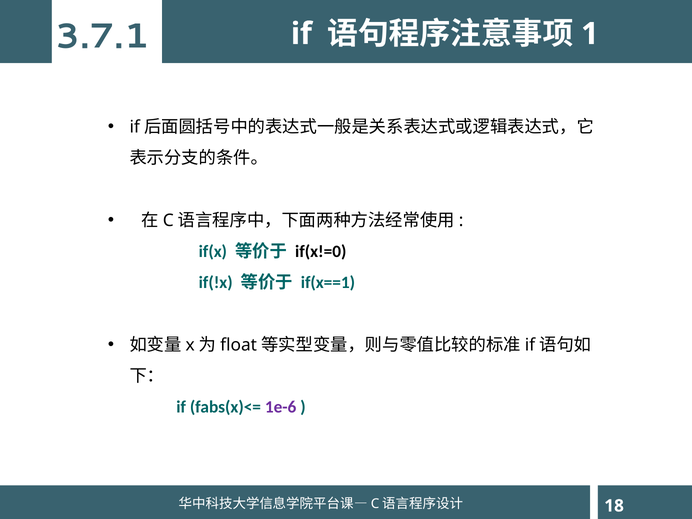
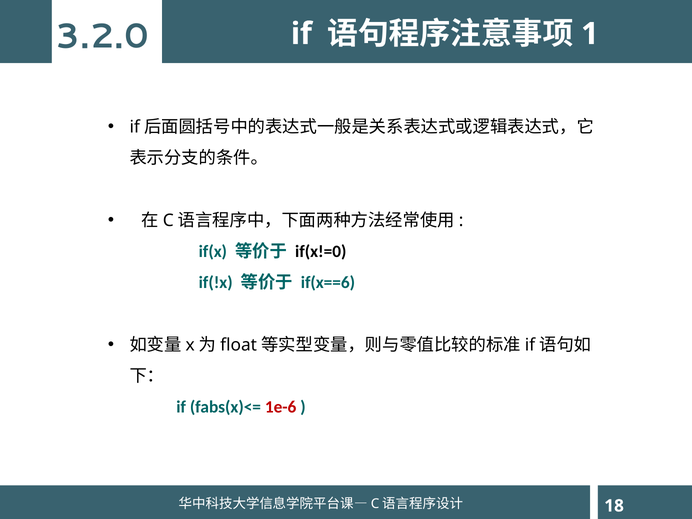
3.7.1: 3.7.1 -> 3.2.0 (102, 37)
if(x==1: if(x==1 -> if(x==6 (328, 283)
1e-6 colour: purple -> red (281, 407)
